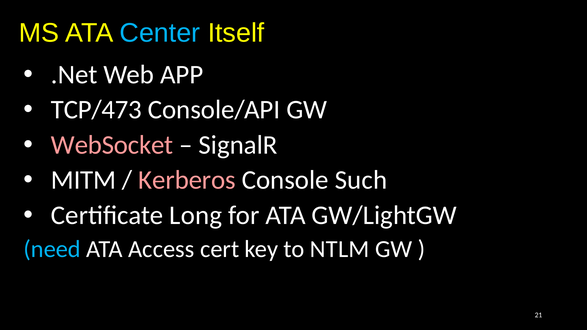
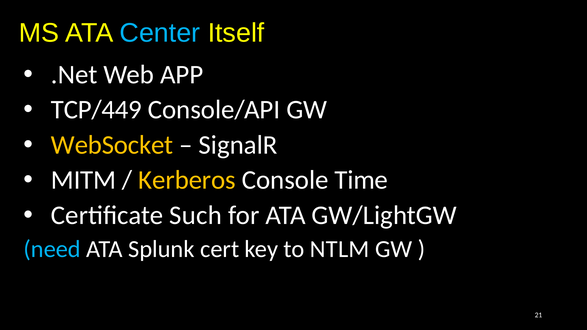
TCP/473: TCP/473 -> TCP/449 (96, 110)
WebSocket colour: pink -> yellow (112, 145)
Kerberos colour: pink -> yellow (187, 180)
Such: Such -> Time (361, 180)
Long: Long -> Such (196, 215)
Access: Access -> Splunk (161, 249)
